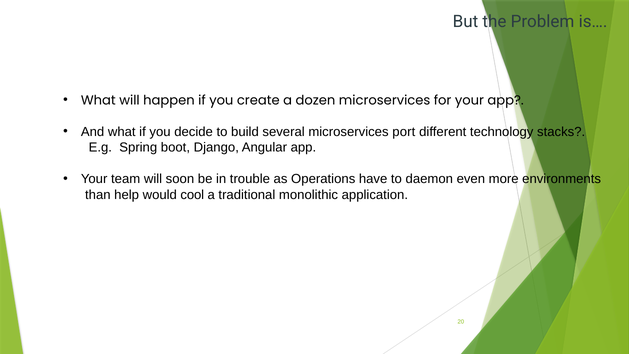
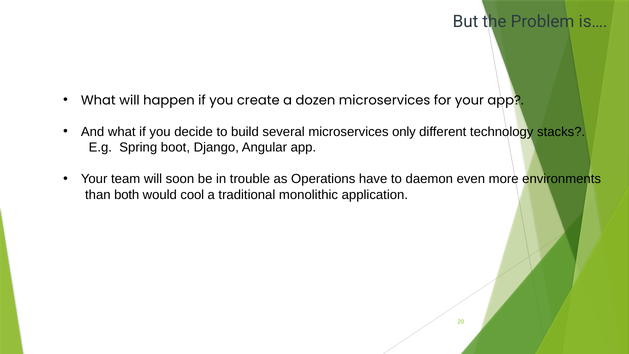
port: port -> only (404, 132)
help: help -> both (127, 195)
